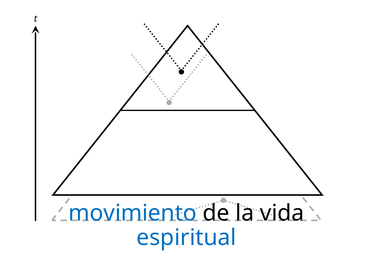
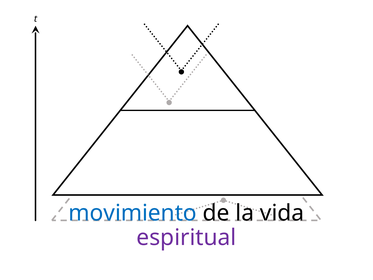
espiritual colour: blue -> purple (186, 237)
